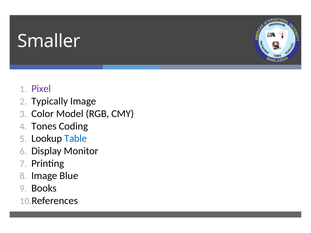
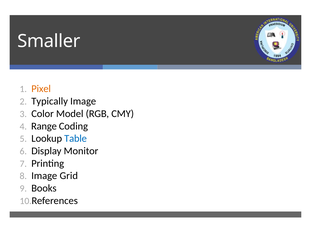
Pixel colour: purple -> orange (41, 89)
Tones: Tones -> Range (44, 126)
Blue: Blue -> Grid (69, 176)
